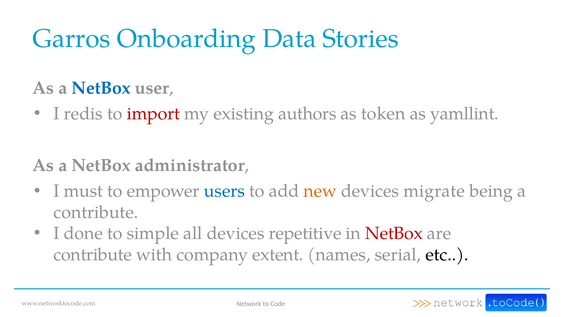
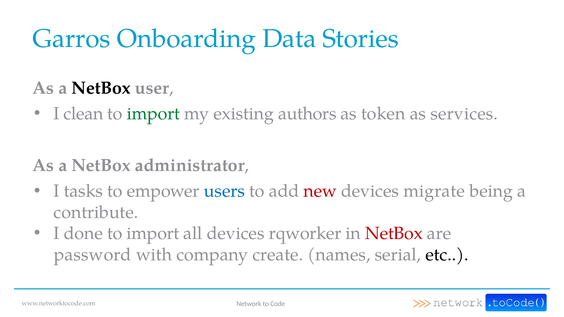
NetBox colour: blue -> black (101, 88)
redis: redis -> clean (83, 114)
import colour: red -> green (153, 114)
yamllint: yamllint -> services (464, 114)
must: must -> tasks (83, 191)
new colour: orange -> red (320, 191)
simple: simple -> import (153, 234)
repetitive: repetitive -> rqworker (305, 234)
contribute: contribute -> password (93, 255)
extent: extent -> create (278, 255)
